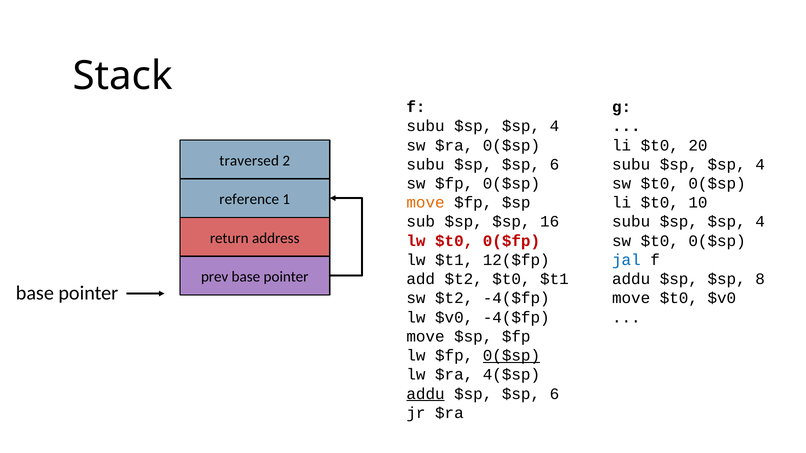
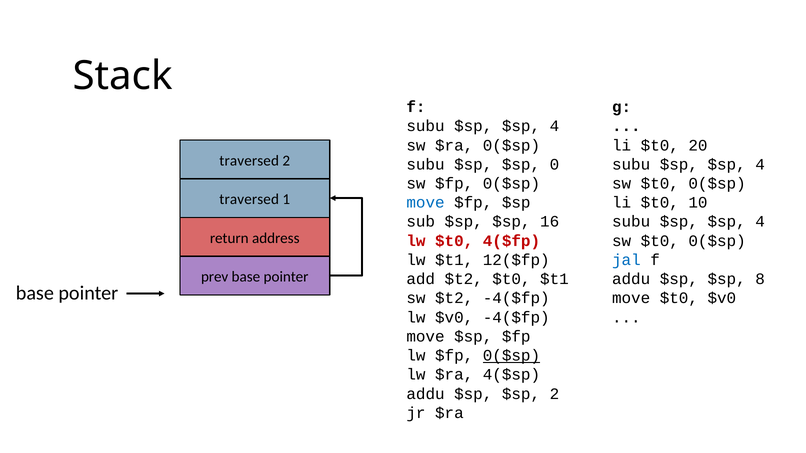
subu $sp $sp 6: 6 -> 0 (554, 164)
reference: reference -> traversed (249, 199)
move colour: orange -> blue (426, 203)
0($fp: 0($fp -> 4($fp (511, 241)
addu underline: present -> none (426, 394)
6: 6 -> 2 (554, 394)
